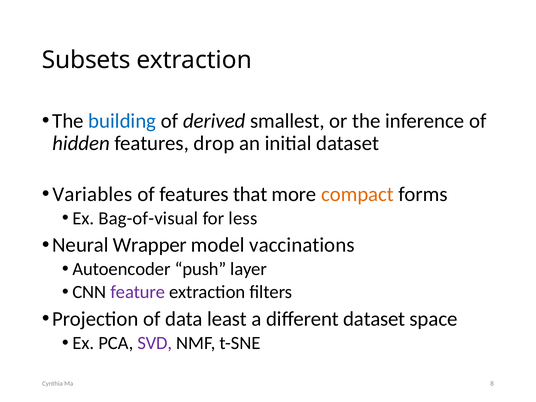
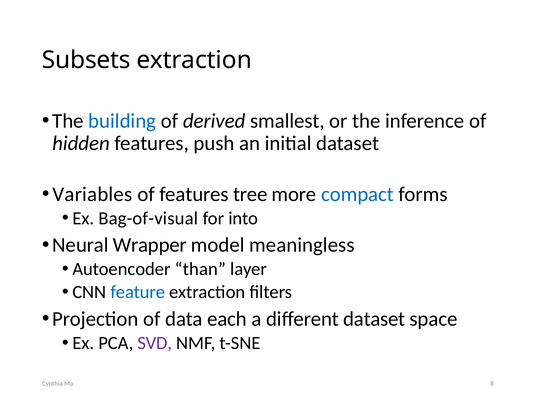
drop: drop -> push (214, 143)
that: that -> tree (250, 194)
compact colour: orange -> blue (357, 194)
less: less -> into (243, 218)
vaccinations: vaccinations -> meaningless (302, 245)
push: push -> than (200, 269)
feature colour: purple -> blue (138, 292)
least: least -> each (227, 319)
